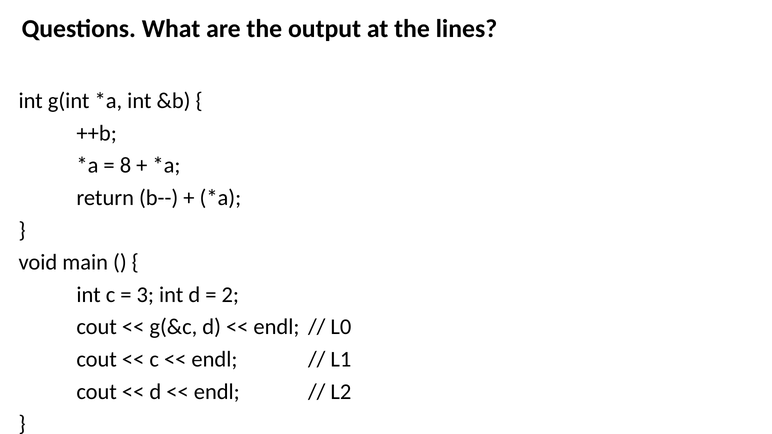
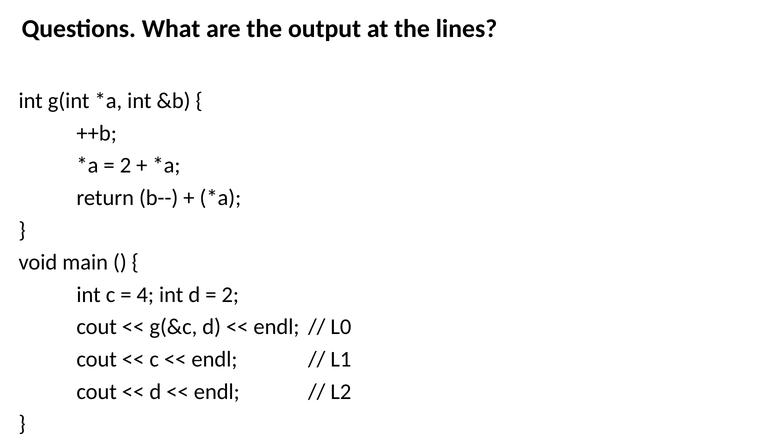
8: 8 -> 2 (125, 166)
3: 3 -> 4 (145, 295)
